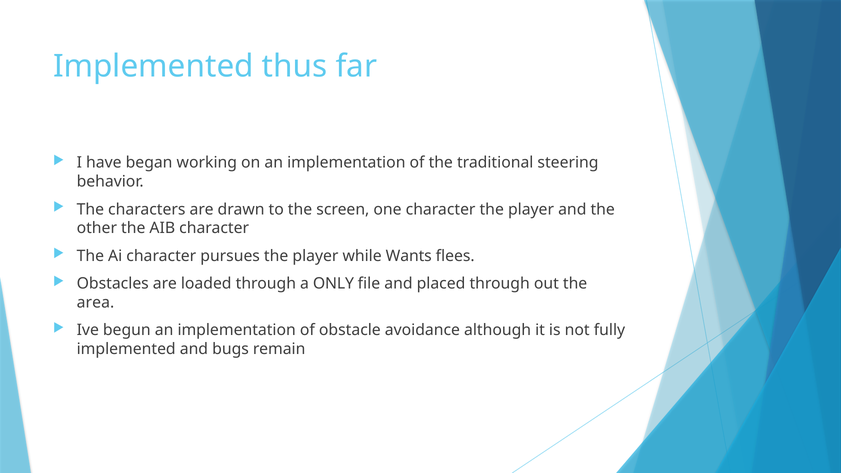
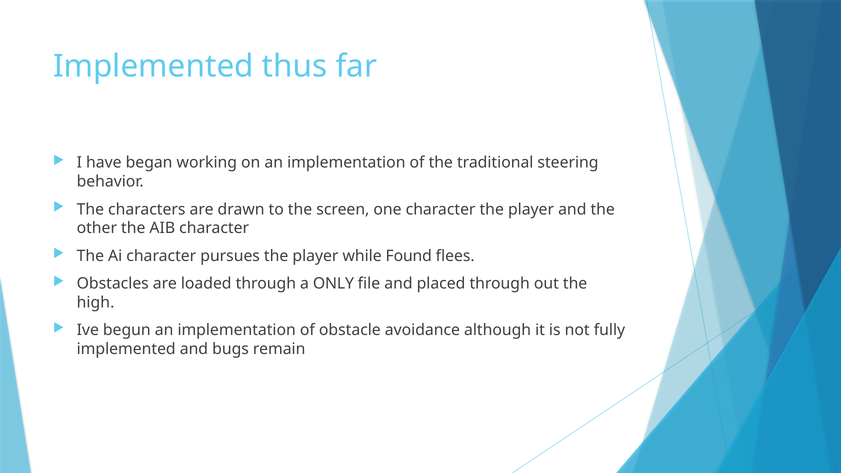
Wants: Wants -> Found (409, 256)
area: area -> high (96, 303)
